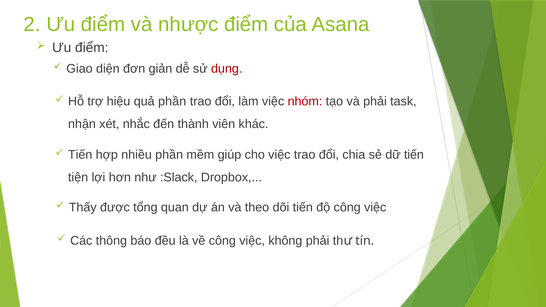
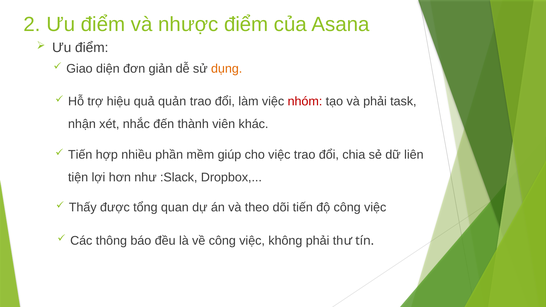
dụng colour: red -> orange (227, 69)
quả phần: phần -> quản (172, 102)
dữ tiến: tiến -> liên (414, 155)
